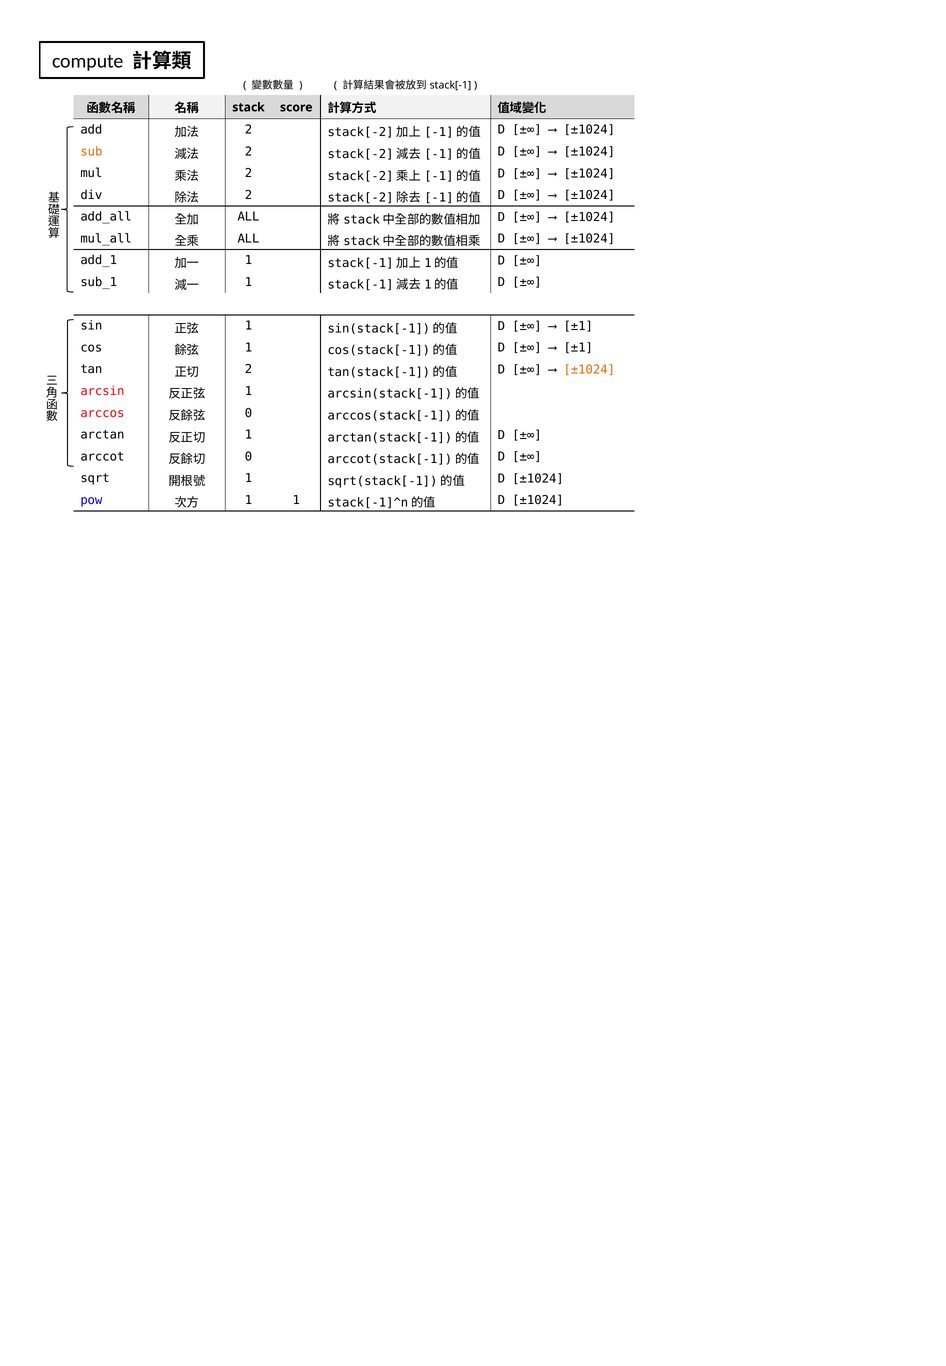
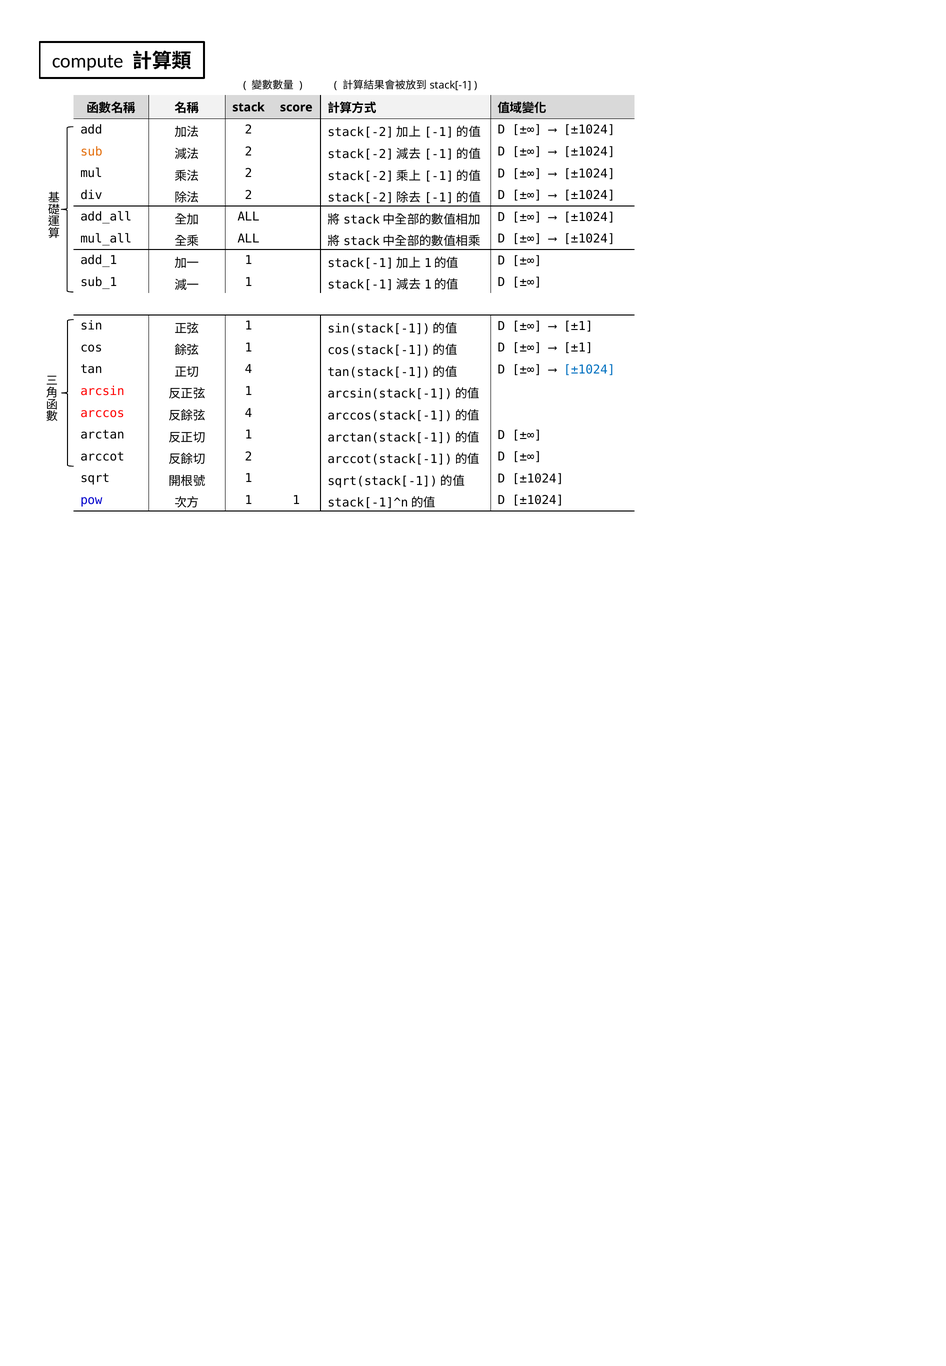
2: 2 -> 4 (249, 370)
±1024 colour: orange -> blue (589, 370)
0: 0 -> 4 (249, 413)
0: 0 -> 2 (249, 457)
